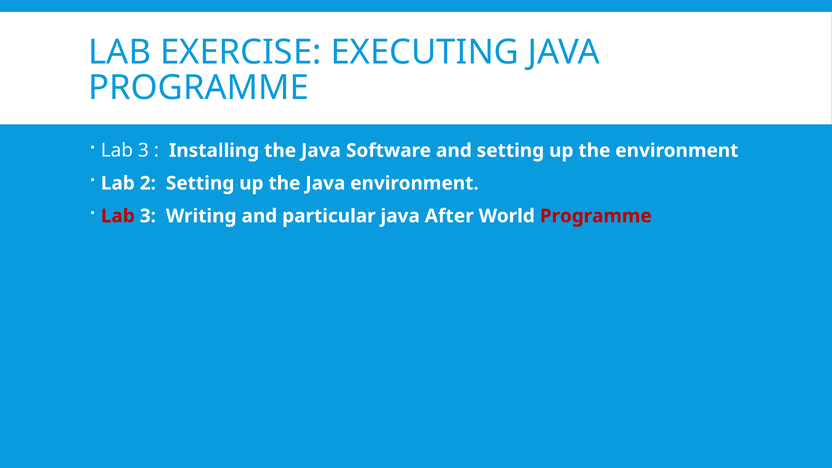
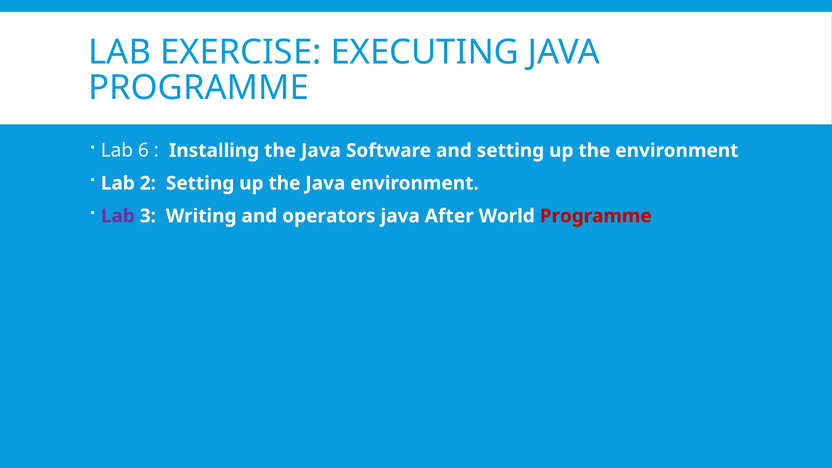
3: 3 -> 6 (143, 151)
Lab colour: red -> purple (118, 216)
particular: particular -> operators (329, 216)
